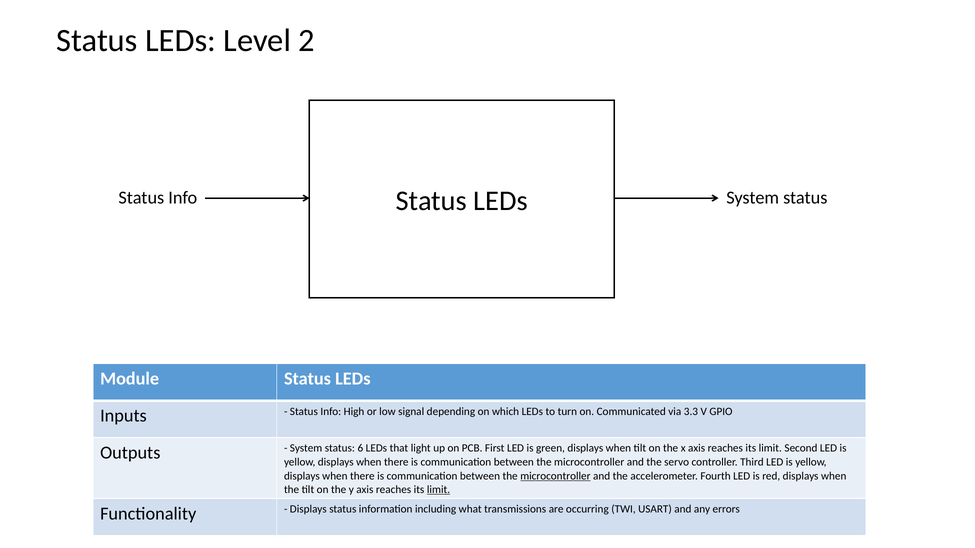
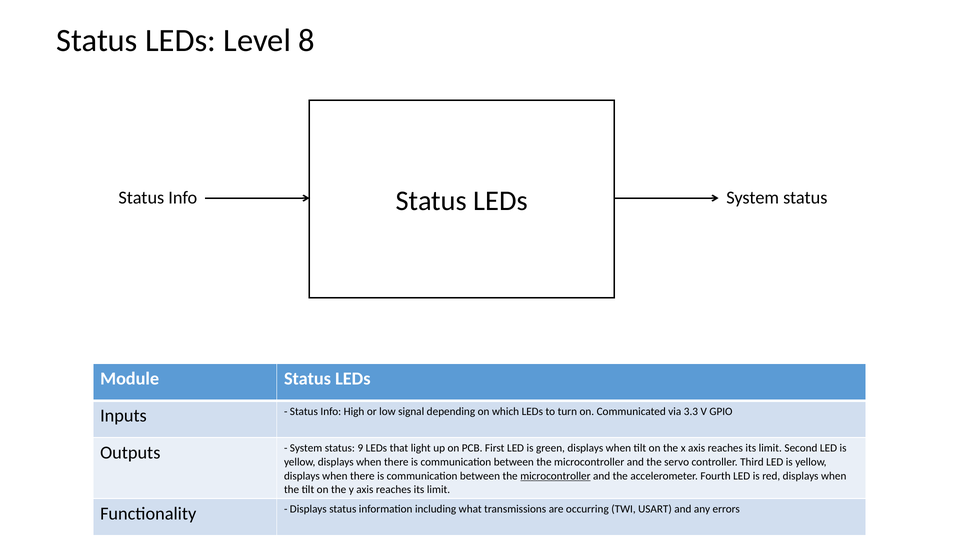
2: 2 -> 8 (307, 41)
6: 6 -> 9 (360, 449)
limit underline: present -> none (439, 490)
